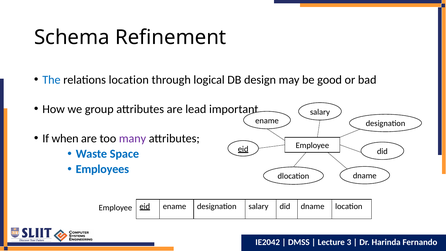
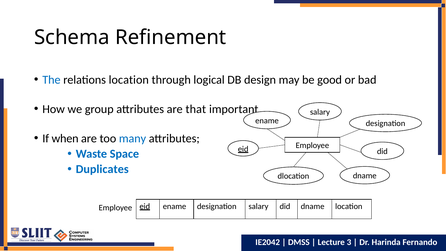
lead: lead -> that (196, 109)
many colour: purple -> blue (133, 139)
Employees: Employees -> Duplicates (102, 169)
